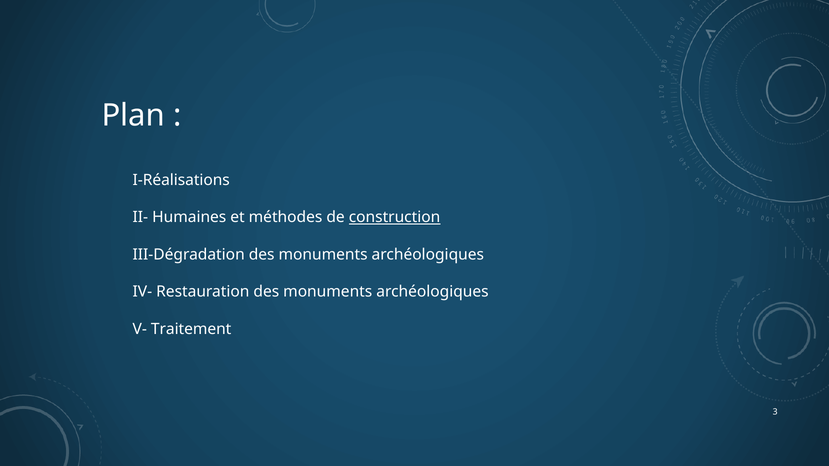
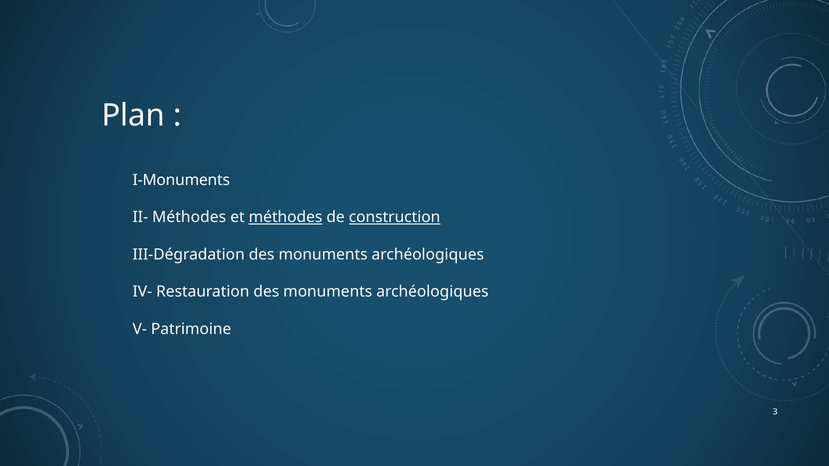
I-Réalisations: I-Réalisations -> I-Monuments (181, 180)
II- Humaines: Humaines -> Méthodes (189, 217)
méthodes underline: none -> present (286, 217)
Traitement: Traitement -> Patrimoine (191, 329)
